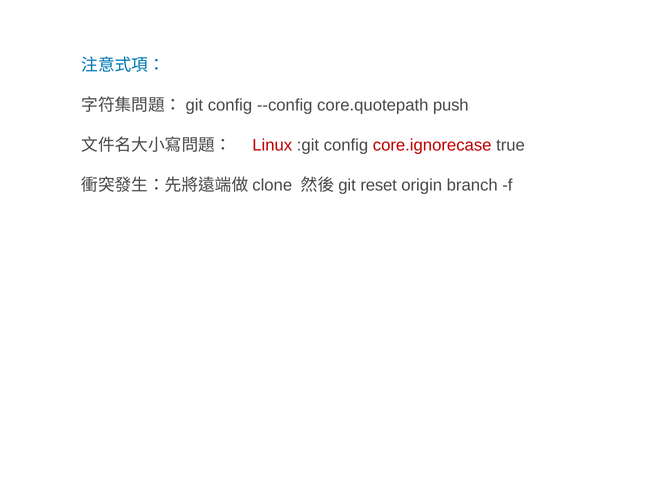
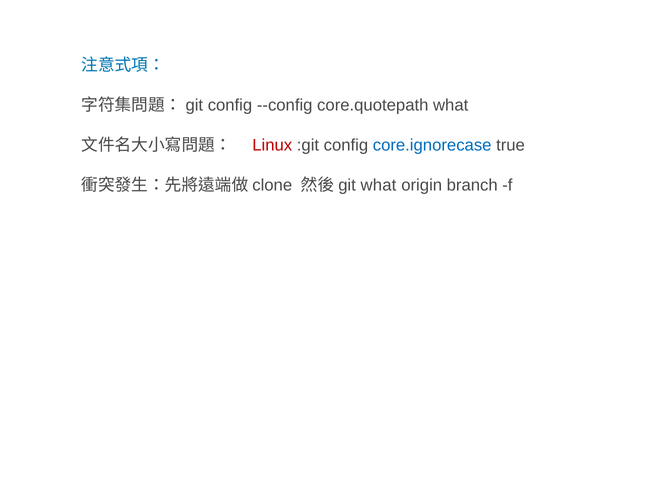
core.quotepath push: push -> what (451, 105)
core.ignorecase colour: red -> blue (432, 145)
reset: reset -> what (378, 185)
